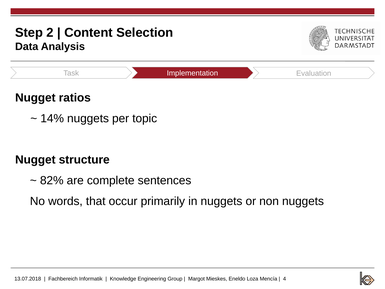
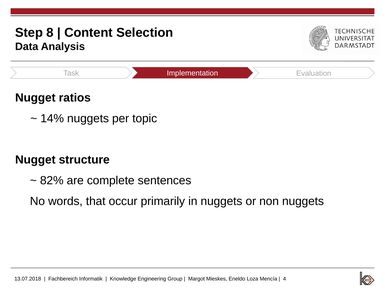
2: 2 -> 8 (50, 33)
